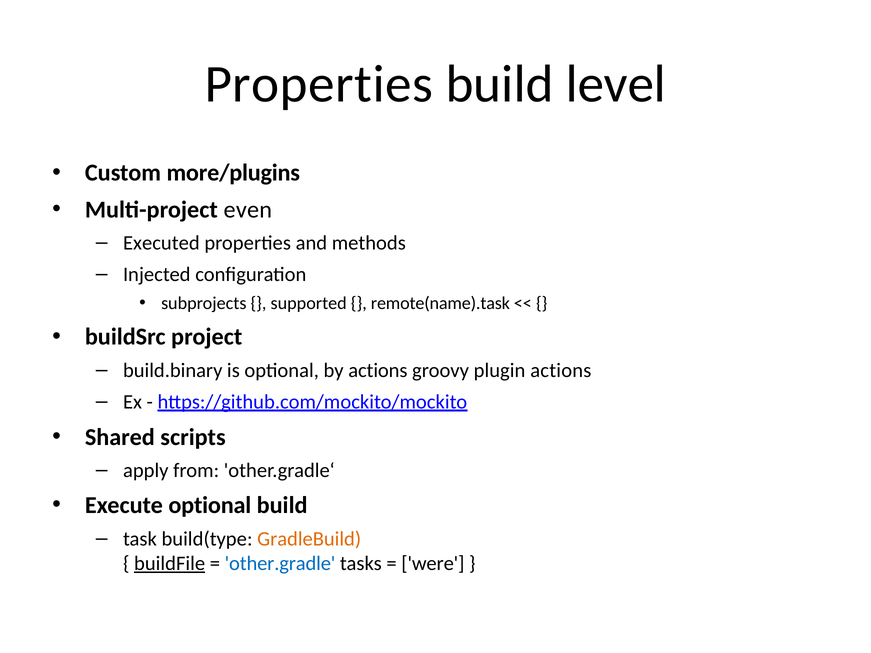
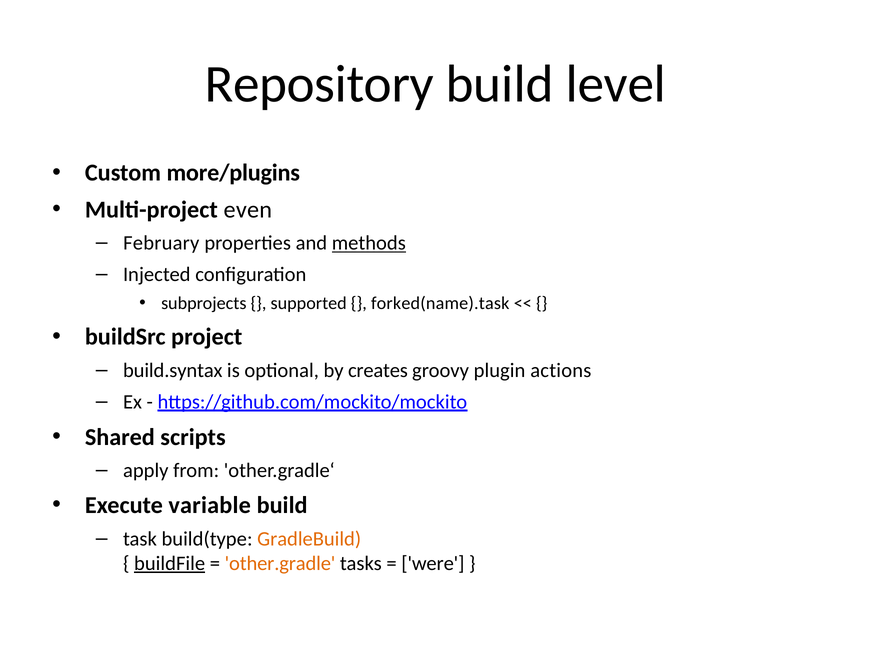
Properties: Properties -> Repository (319, 84)
Executed: Executed -> February (161, 243)
methods underline: none -> present (369, 243)
remote(name).task: remote(name).task -> forked(name).task (440, 304)
build.binary: build.binary -> build.syntax (173, 371)
by actions: actions -> creates (378, 371)
Execute optional: optional -> variable (210, 506)
other.gradle colour: blue -> orange (280, 564)
